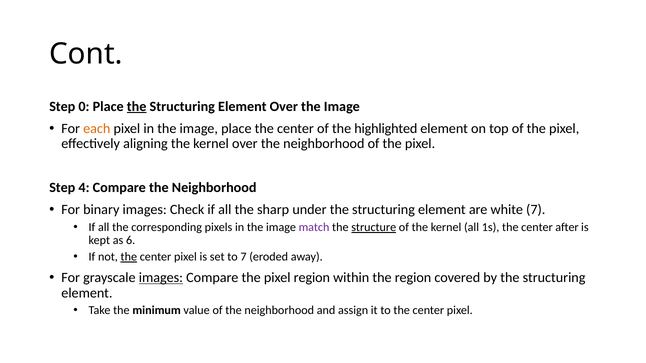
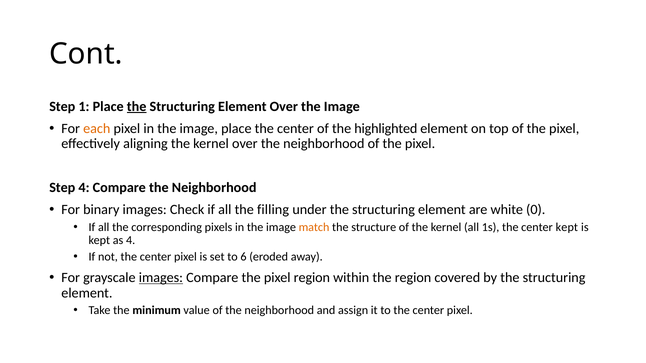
0: 0 -> 1 (84, 107)
sharp: sharp -> filling (273, 210)
white 7: 7 -> 0 (536, 210)
match colour: purple -> orange (314, 227)
structure underline: present -> none (374, 227)
center after: after -> kept (567, 227)
as 6: 6 -> 4 (131, 241)
the underline: present -> none (129, 257)
to 7: 7 -> 6 (243, 257)
